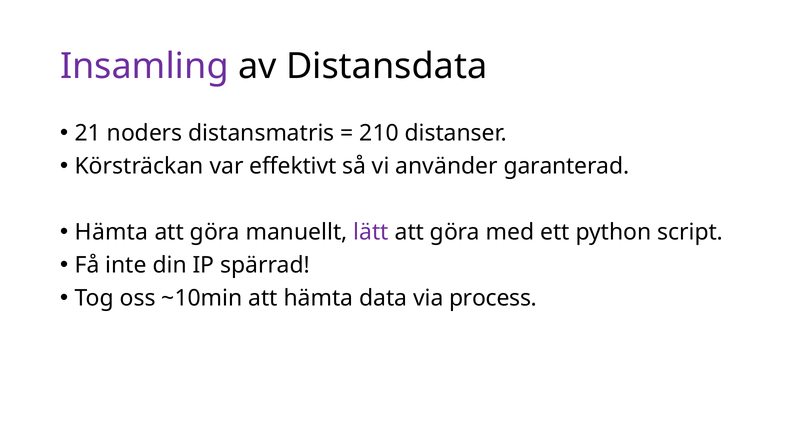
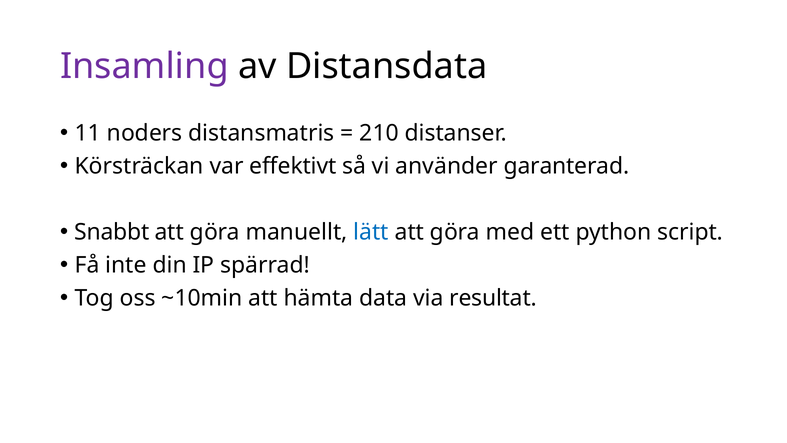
21: 21 -> 11 (88, 133)
Hämta: Hämta -> Snabbt (112, 232)
lätt colour: purple -> blue (371, 232)
process: process -> resultat (493, 298)
